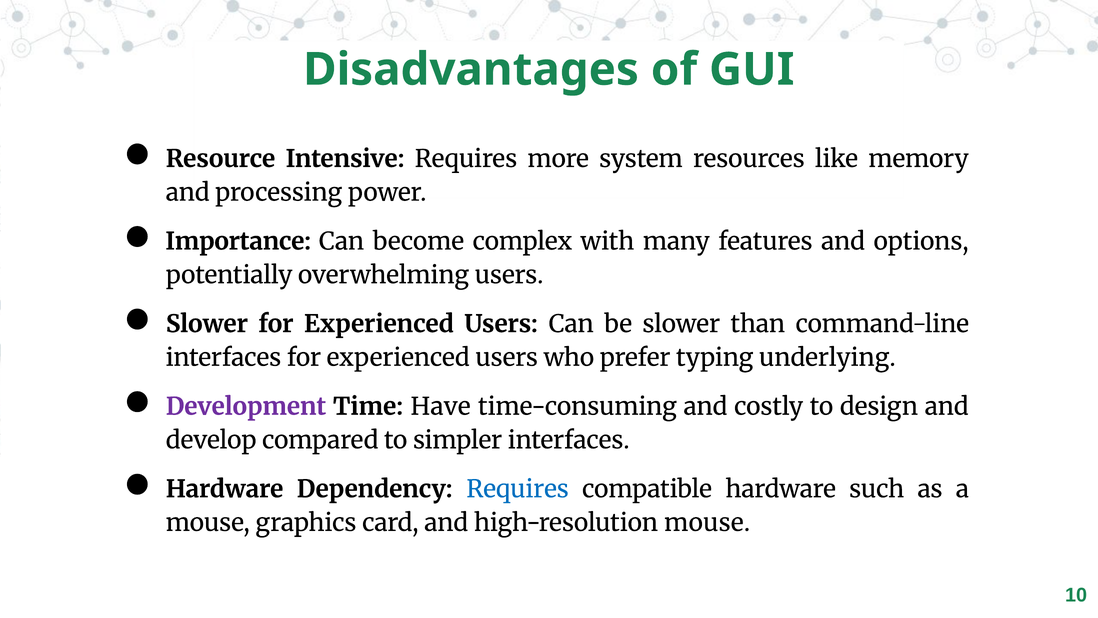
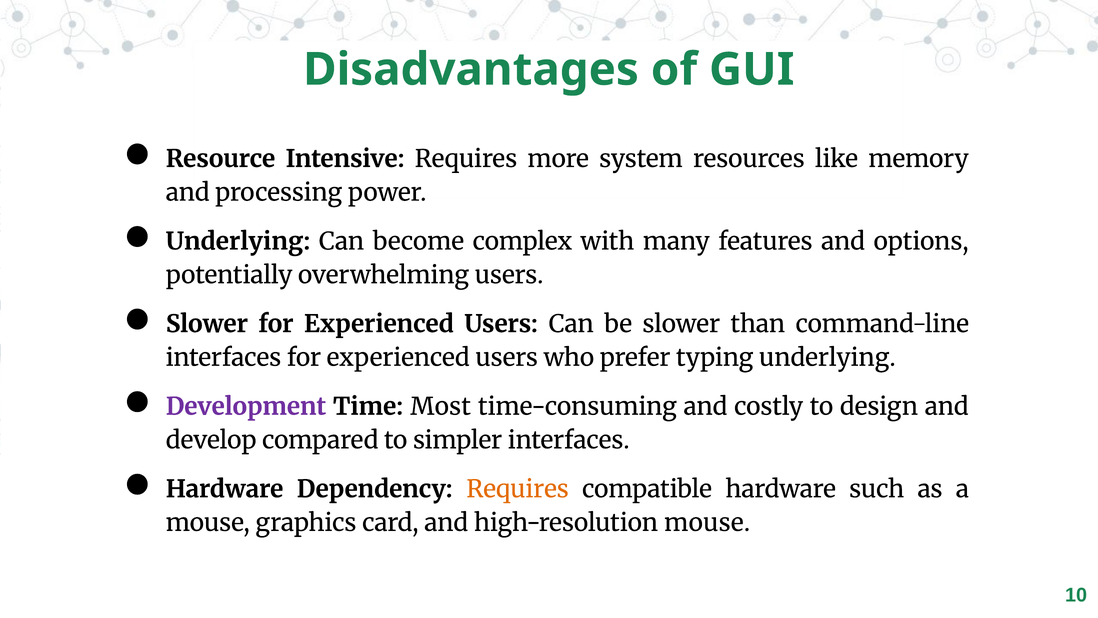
Importance: Importance -> Underlying (238, 241)
Have: Have -> Most (441, 406)
Requires colour: blue -> orange (518, 489)
